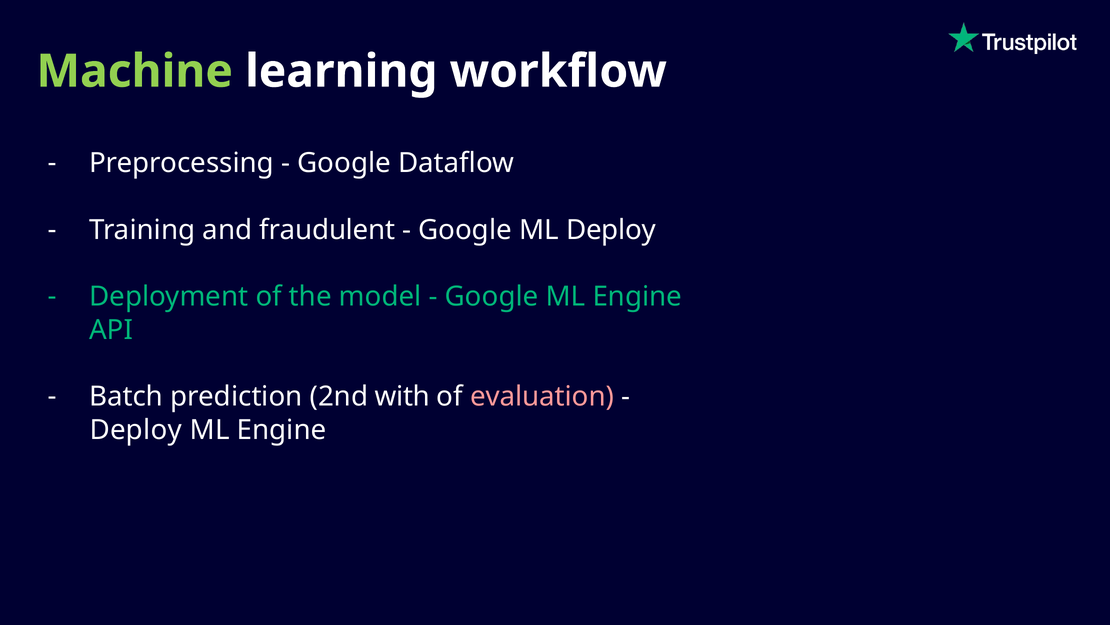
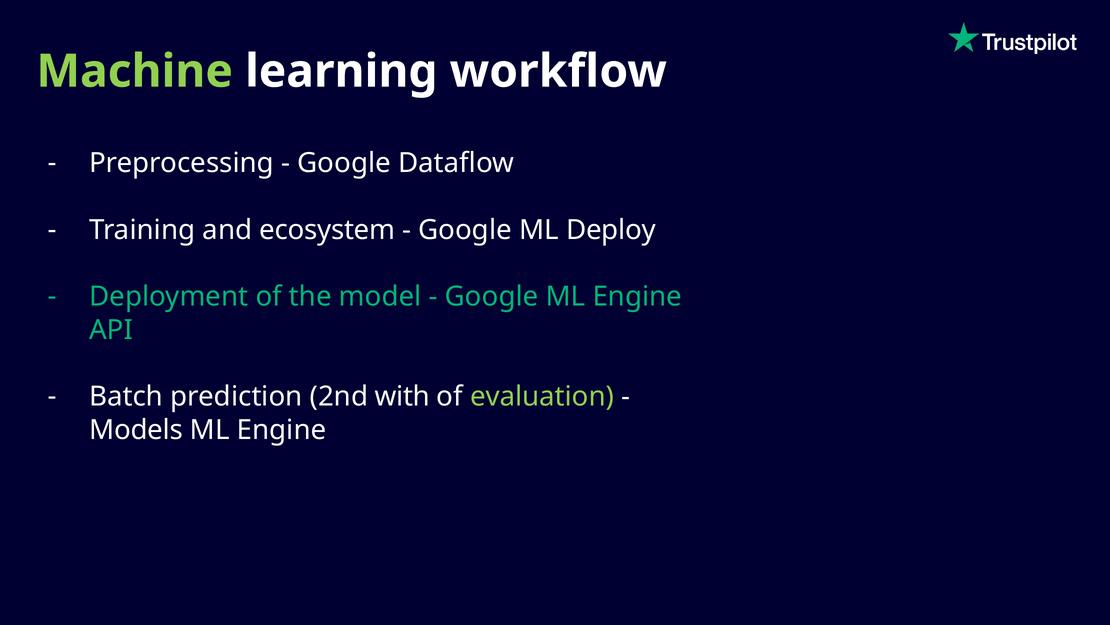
fraudulent: fraudulent -> ecosystem (327, 230)
evaluation colour: pink -> light green (542, 396)
Deploy: Deploy -> Models (136, 429)
